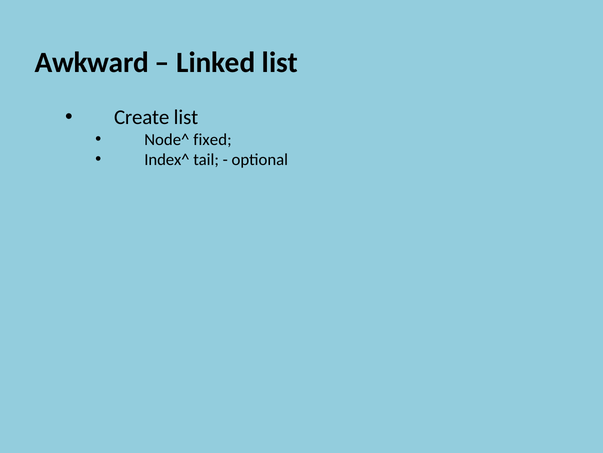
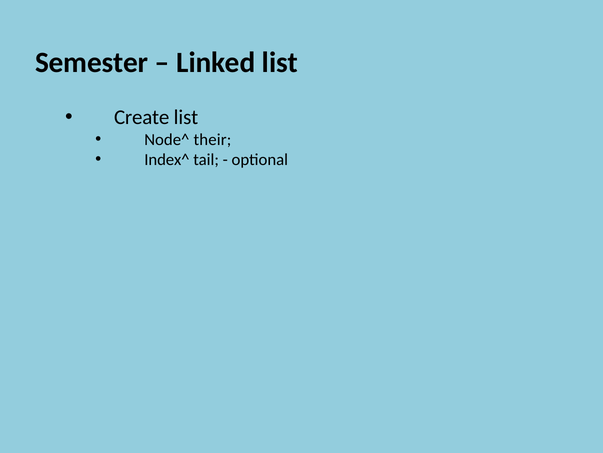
Awkward: Awkward -> Semester (92, 62)
fixed: fixed -> their (212, 139)
